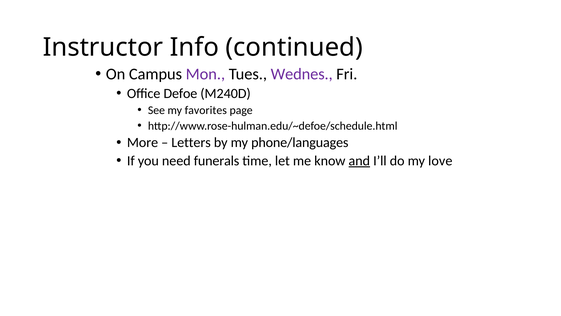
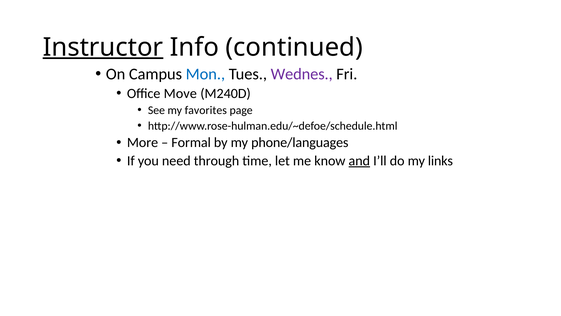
Instructor underline: none -> present (103, 47)
Mon colour: purple -> blue (205, 74)
Defoe: Defoe -> Move (180, 93)
Letters: Letters -> Formal (191, 142)
funerals: funerals -> through (217, 160)
love: love -> links (440, 160)
